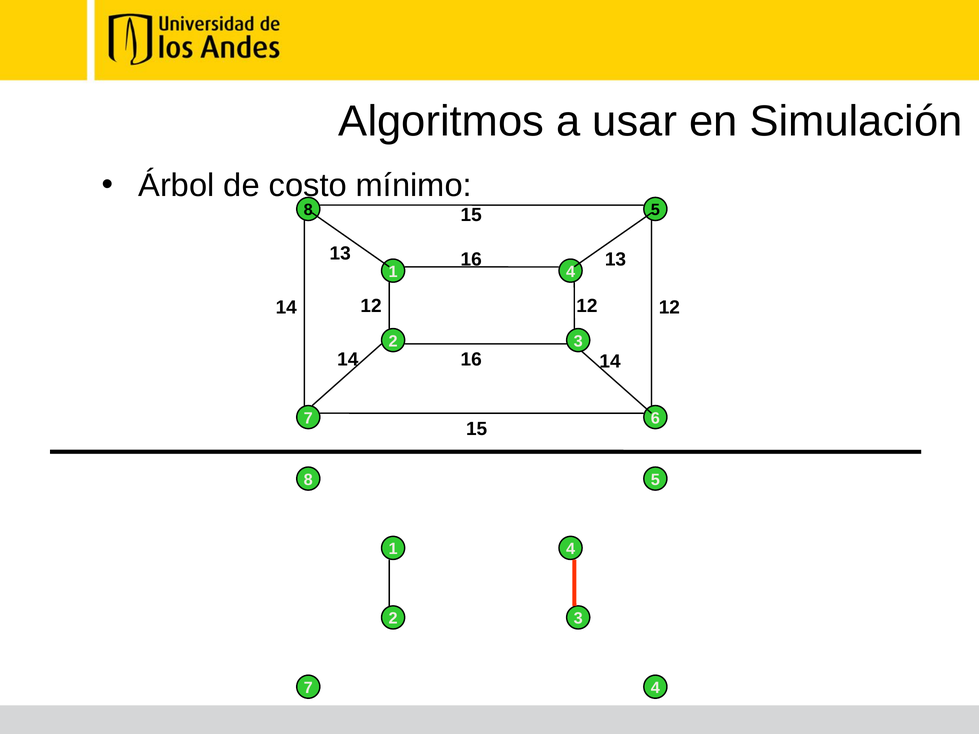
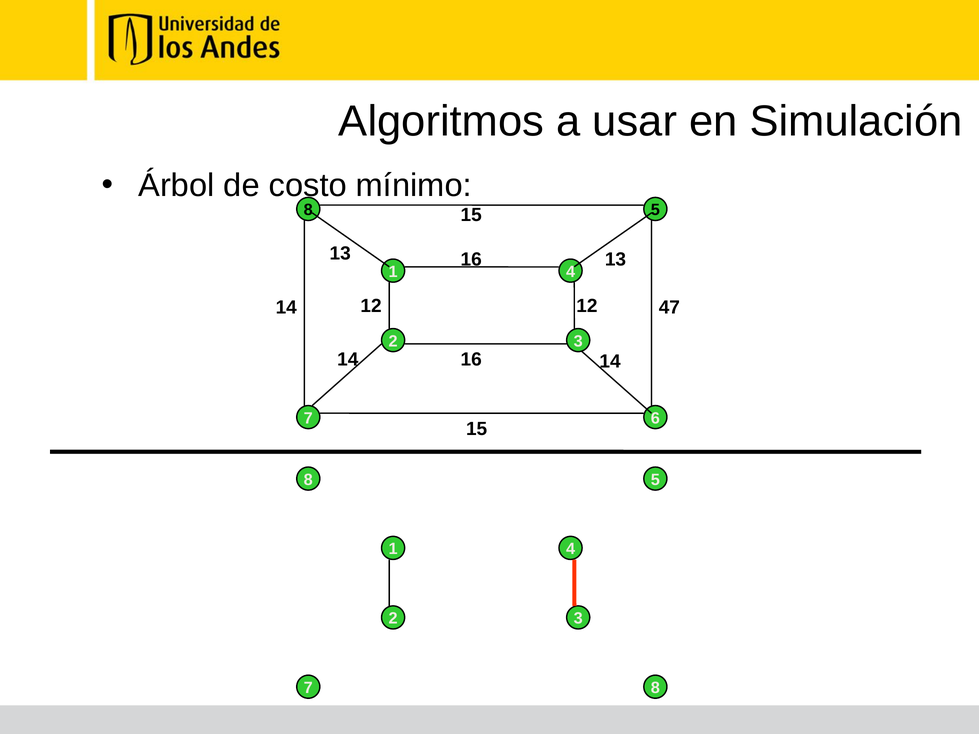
14 12: 12 -> 47 (669, 308)
7 4: 4 -> 8 (655, 688)
